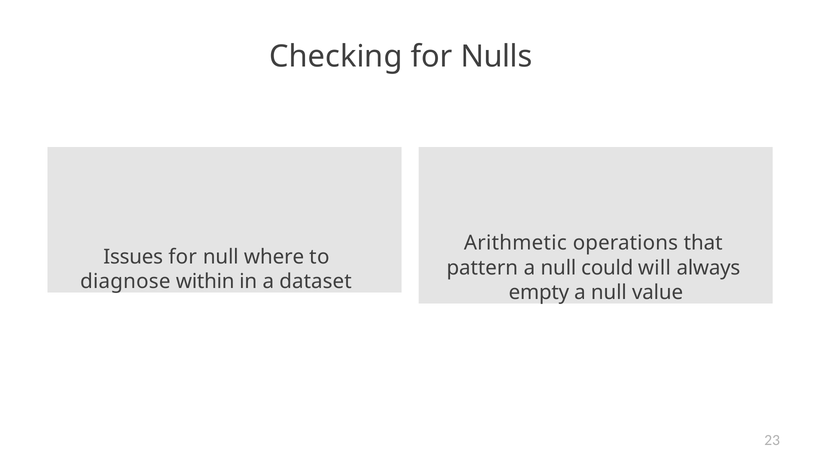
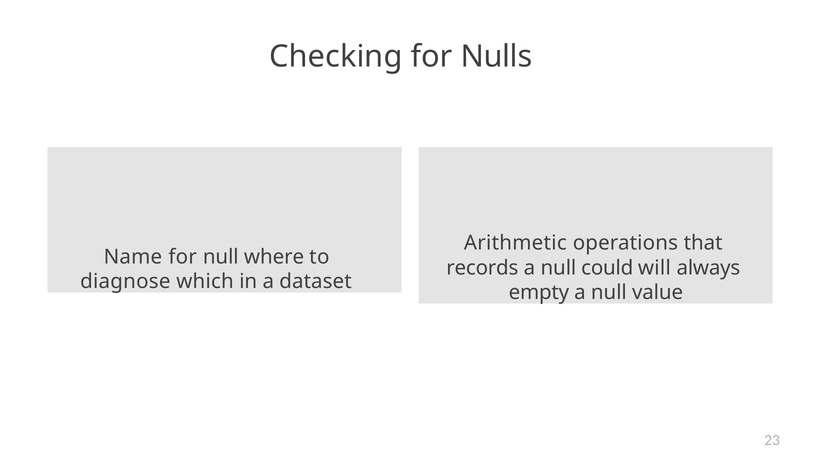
Issues: Issues -> Name (133, 257)
pattern: pattern -> records (482, 268)
within: within -> which (205, 281)
